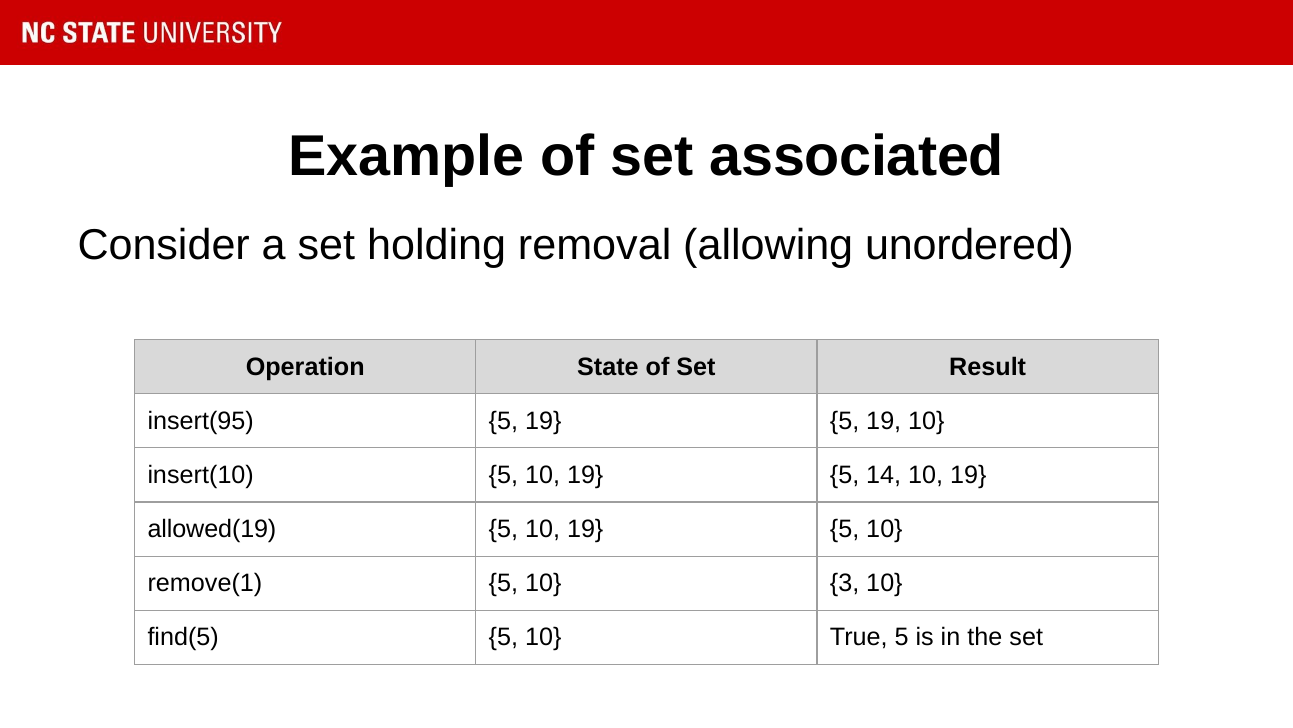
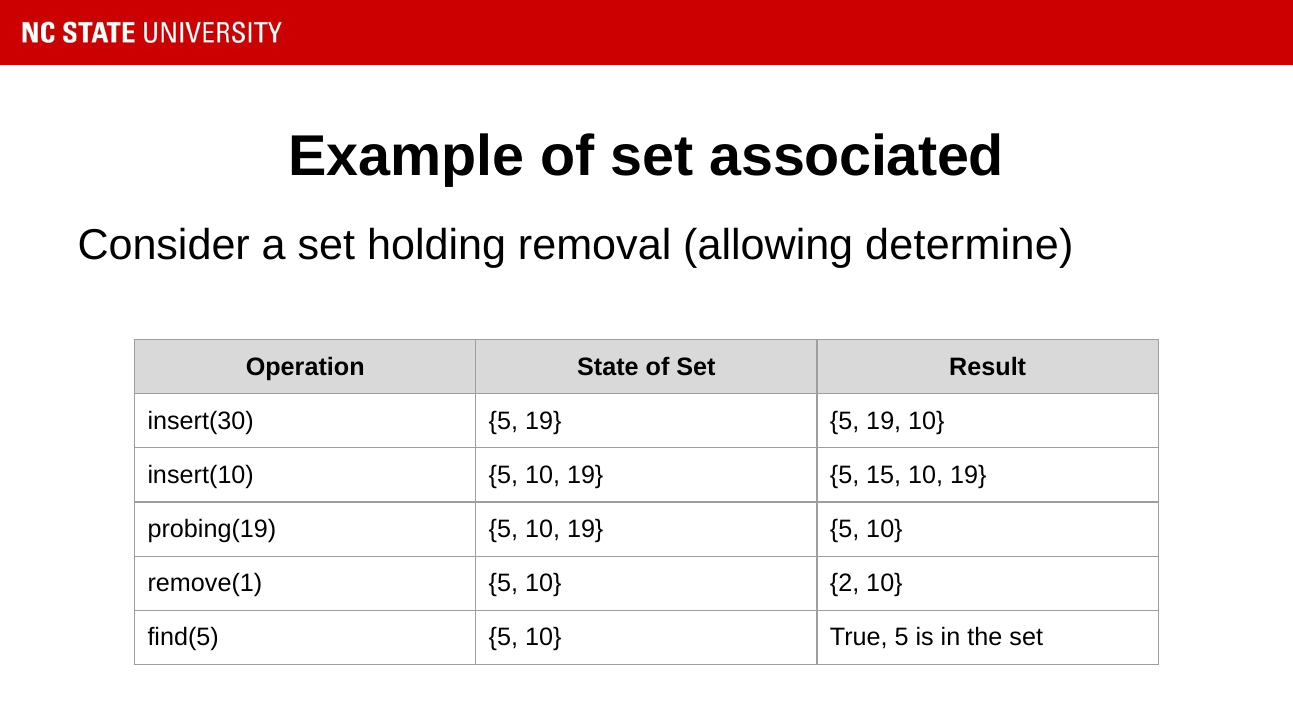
unordered: unordered -> determine (969, 245)
insert(95: insert(95 -> insert(30 (201, 421)
14: 14 -> 15 (884, 475)
allowed(19: allowed(19 -> probing(19 (212, 529)
3: 3 -> 2 (845, 583)
